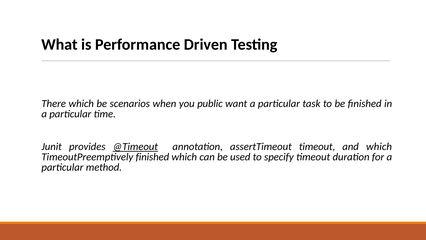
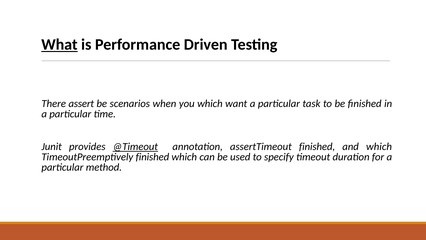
What underline: none -> present (59, 45)
There which: which -> assert (81, 103)
you public: public -> which (210, 103)
assertTimeout timeout: timeout -> finished (317, 147)
